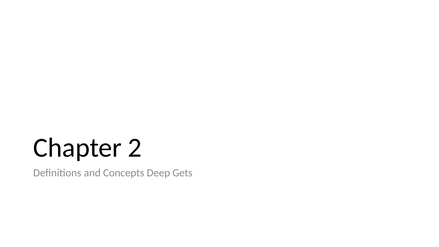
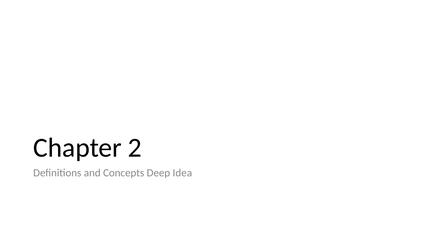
Gets: Gets -> Idea (182, 173)
